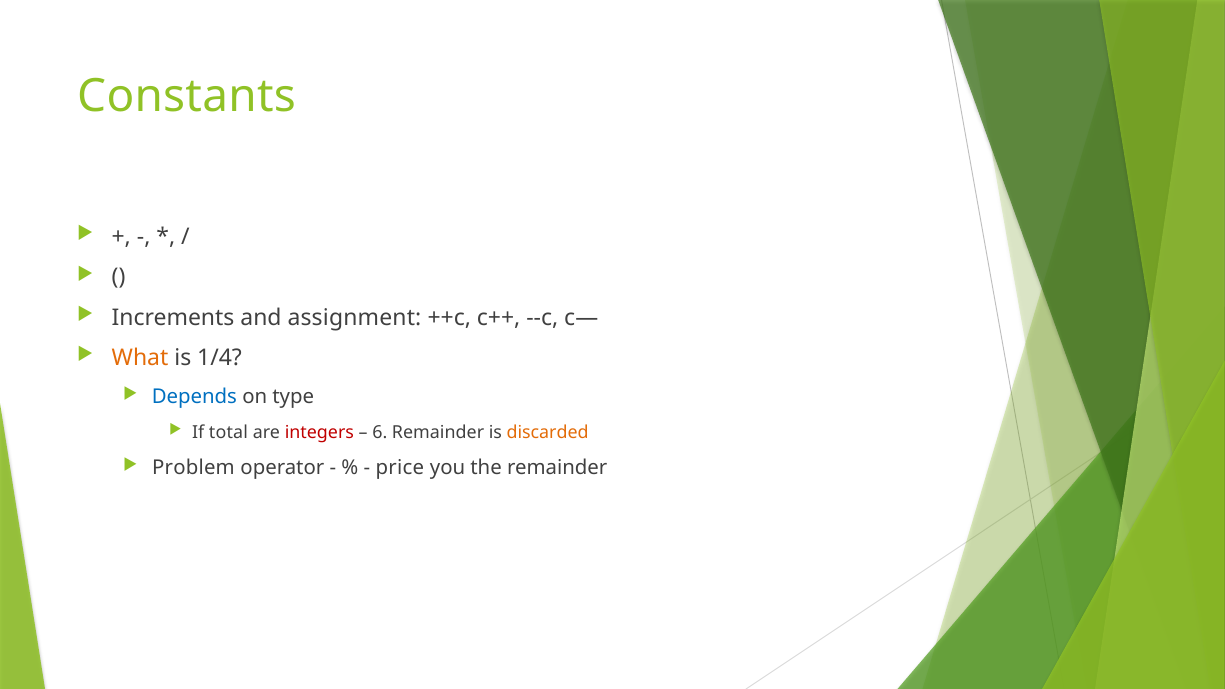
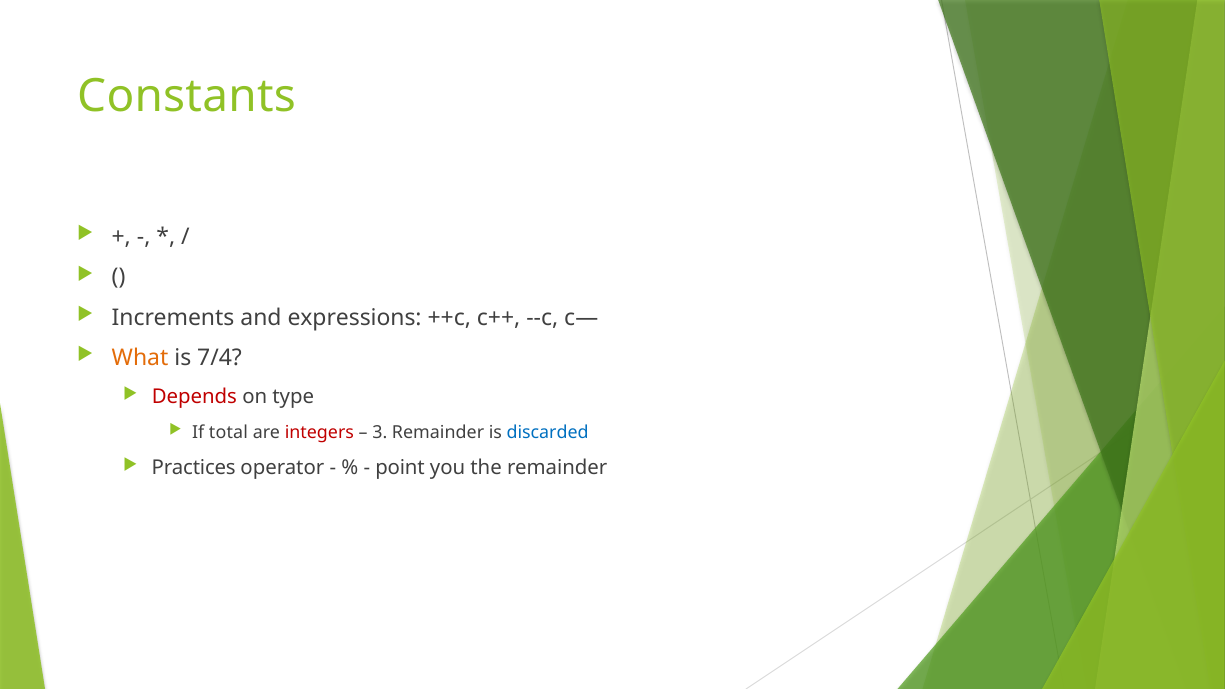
assignment: assignment -> expressions (355, 318)
1/4: 1/4 -> 7/4 (220, 358)
Depends colour: blue -> red (194, 397)
6: 6 -> 3 (380, 432)
discarded colour: orange -> blue (548, 432)
Problem: Problem -> Practices (194, 468)
price: price -> point (400, 468)
